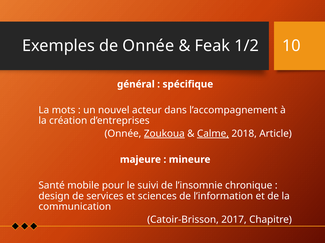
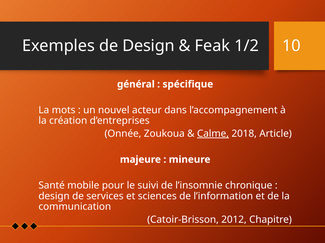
de Onnée: Onnée -> Design (149, 46)
Zoukoua underline: present -> none (164, 134)
2017: 2017 -> 2012 (234, 220)
